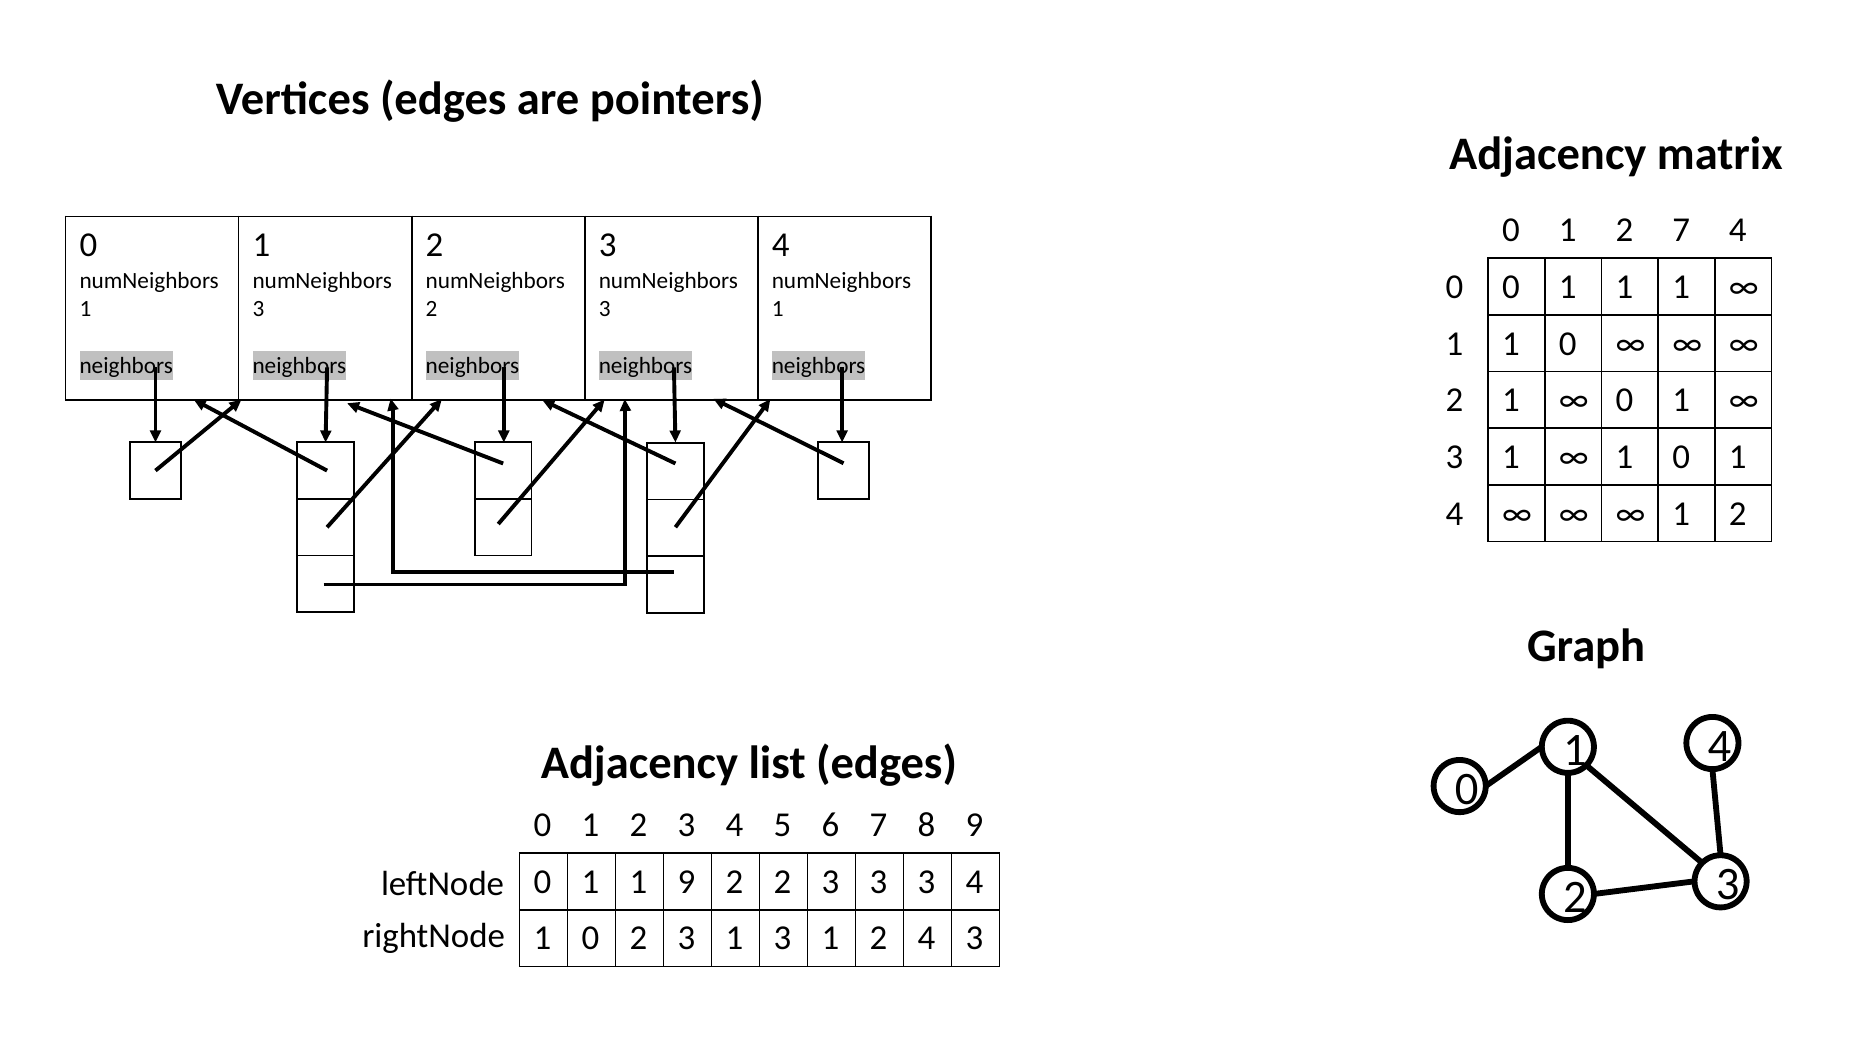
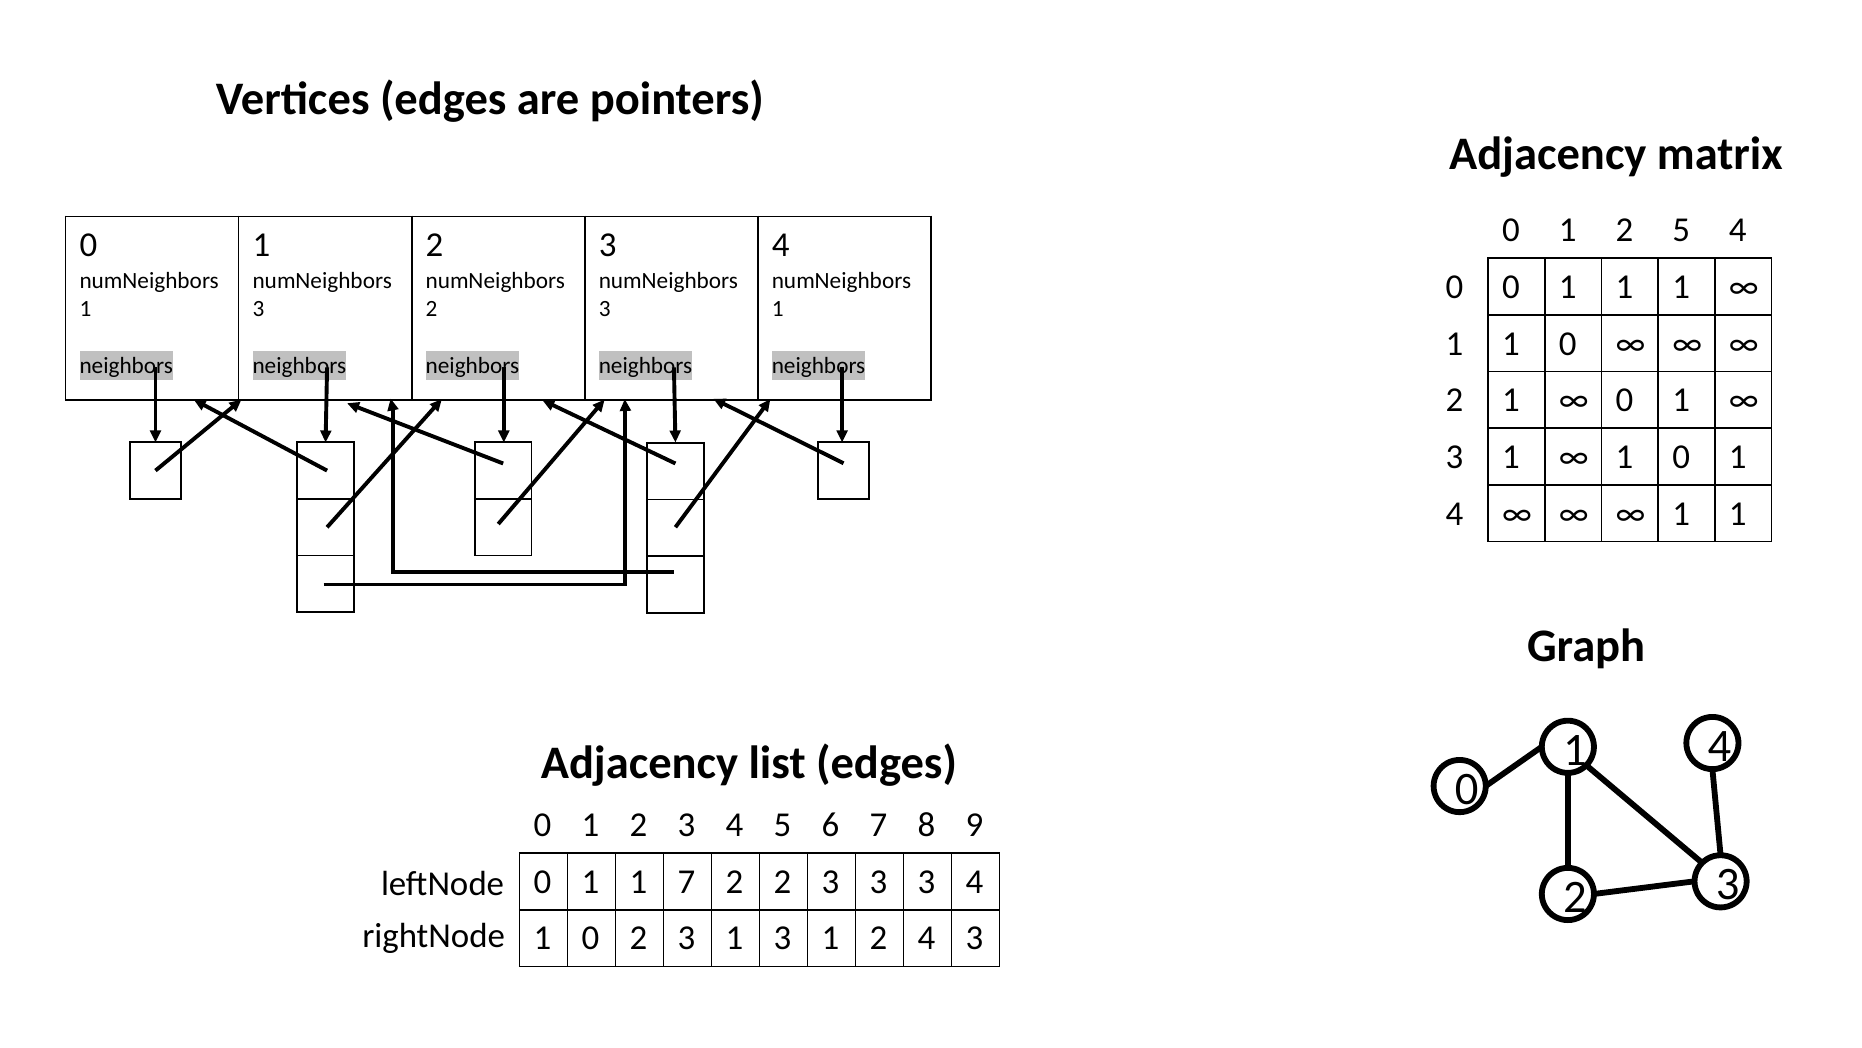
2 7: 7 -> 5 (1681, 230)
2: 2 -> 1 (1738, 513)
1 9: 9 -> 7 (686, 881)
